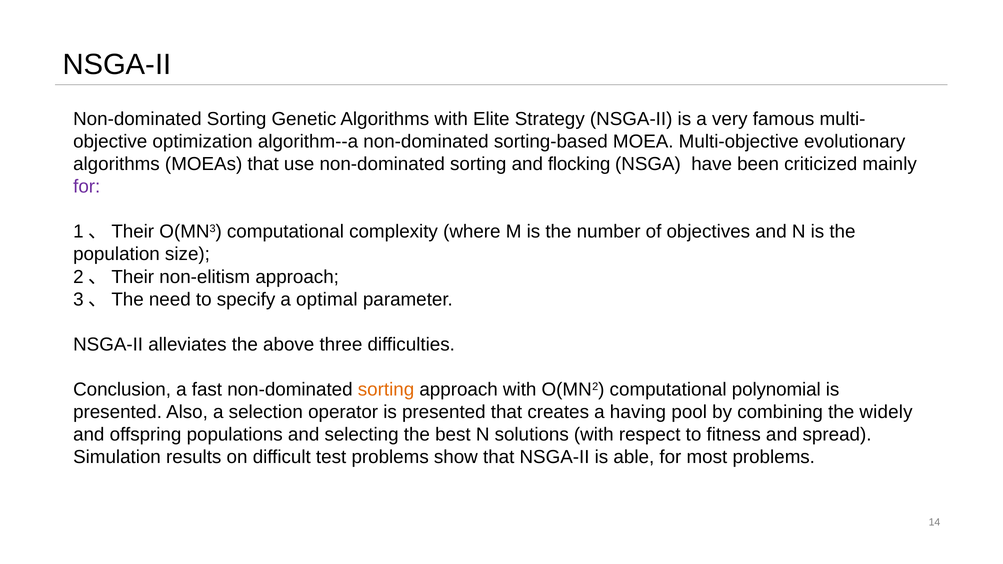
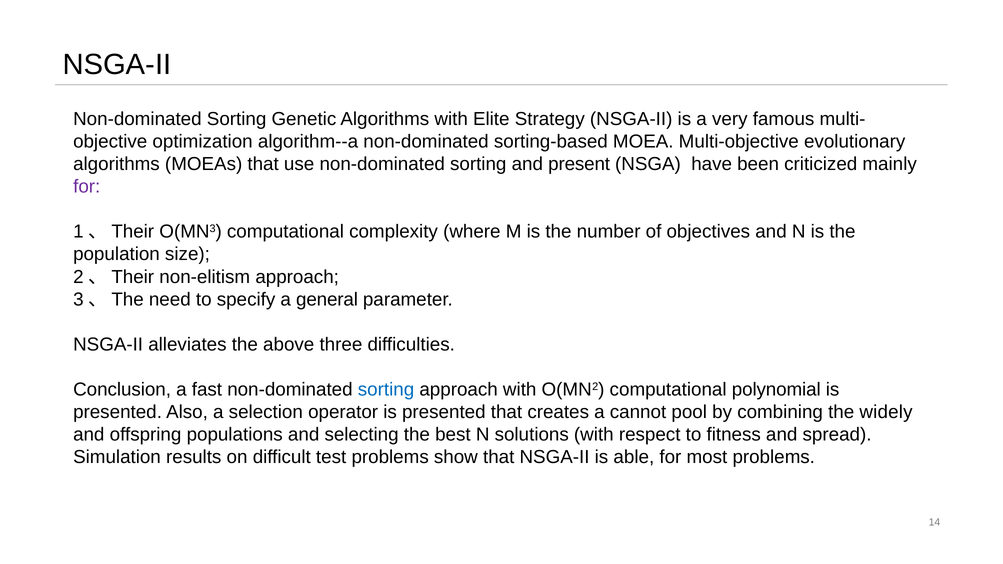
flocking: flocking -> present (579, 164)
optimal: optimal -> general (327, 299)
sorting colour: orange -> blue (386, 390)
having: having -> cannot (638, 412)
